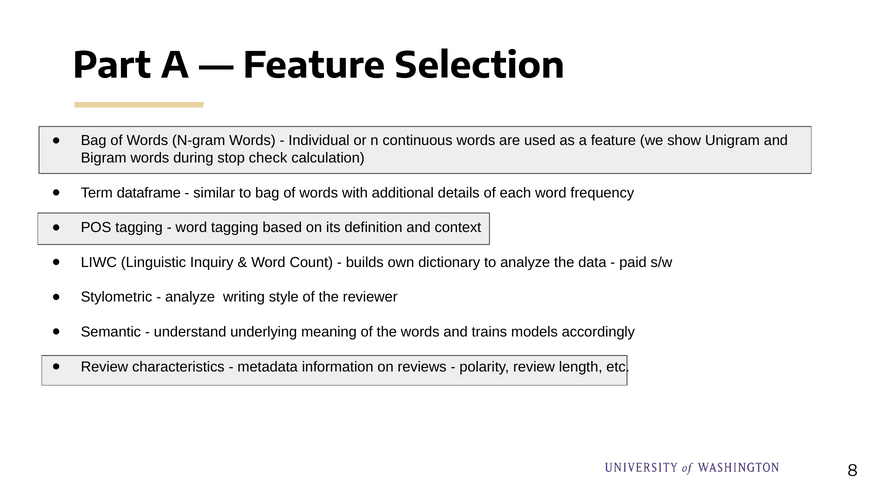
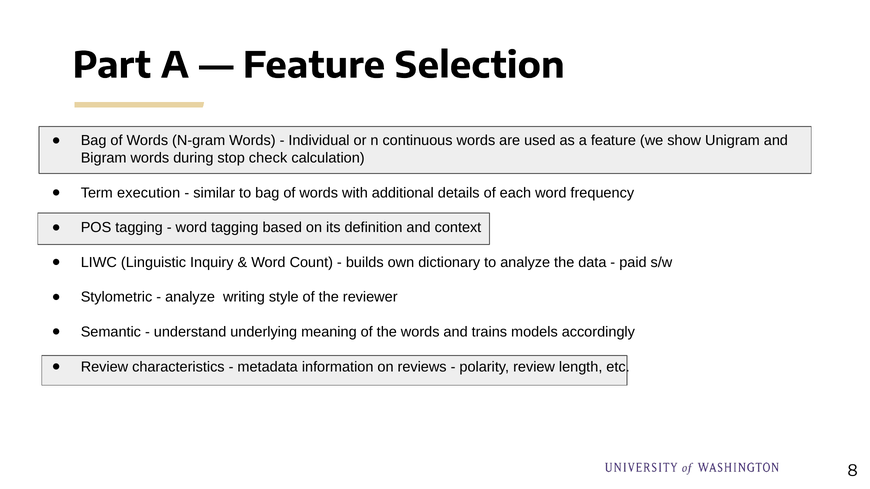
dataframe: dataframe -> execution (149, 193)
